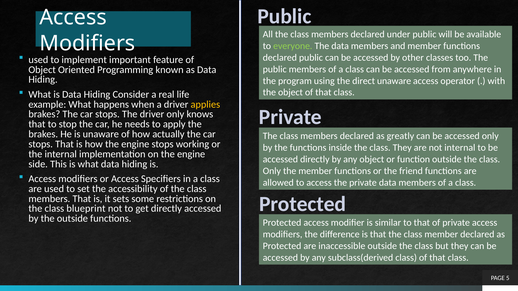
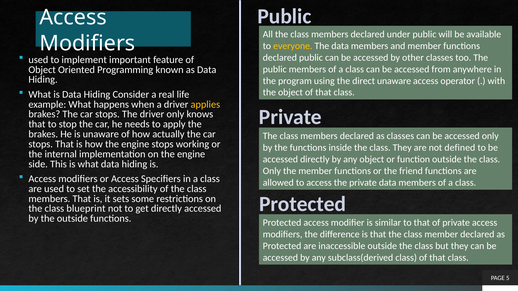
everyone colour: light green -> yellow (293, 46)
as greatly: greatly -> classes (400, 136)
not internal: internal -> defined (460, 148)
